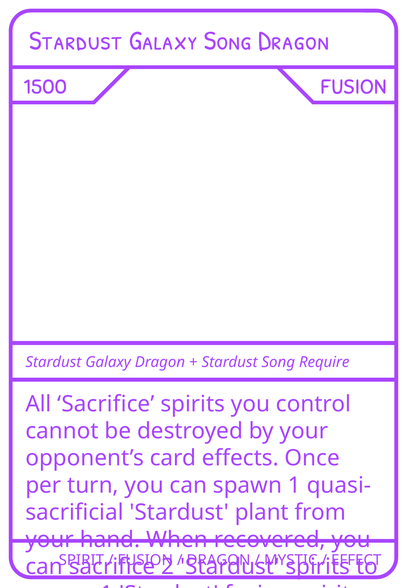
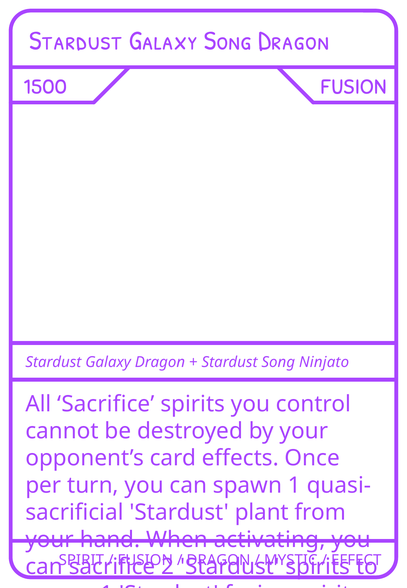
Require: Require -> Ninjato (324, 362)
recovered: recovered -> activating (270, 540)
